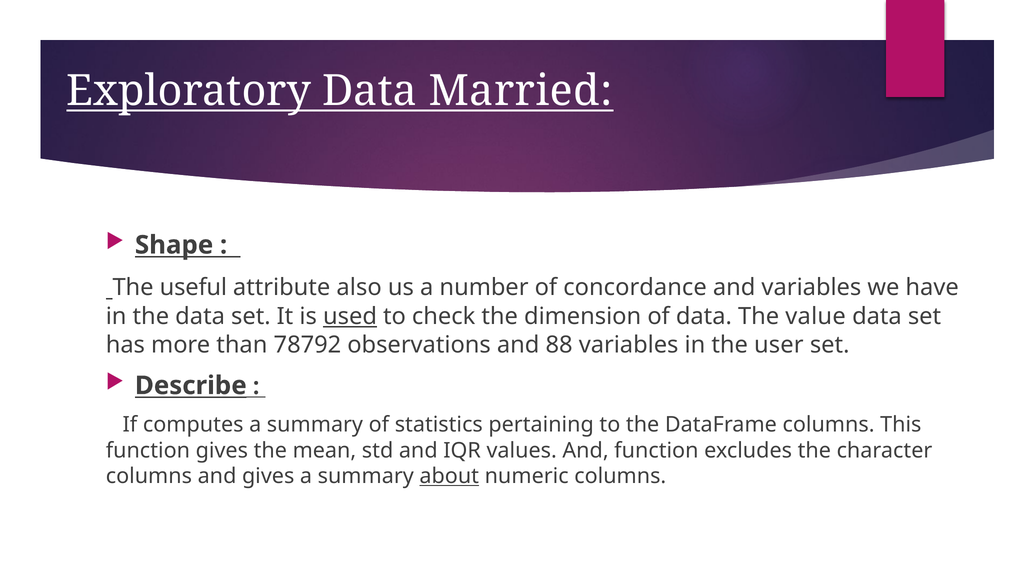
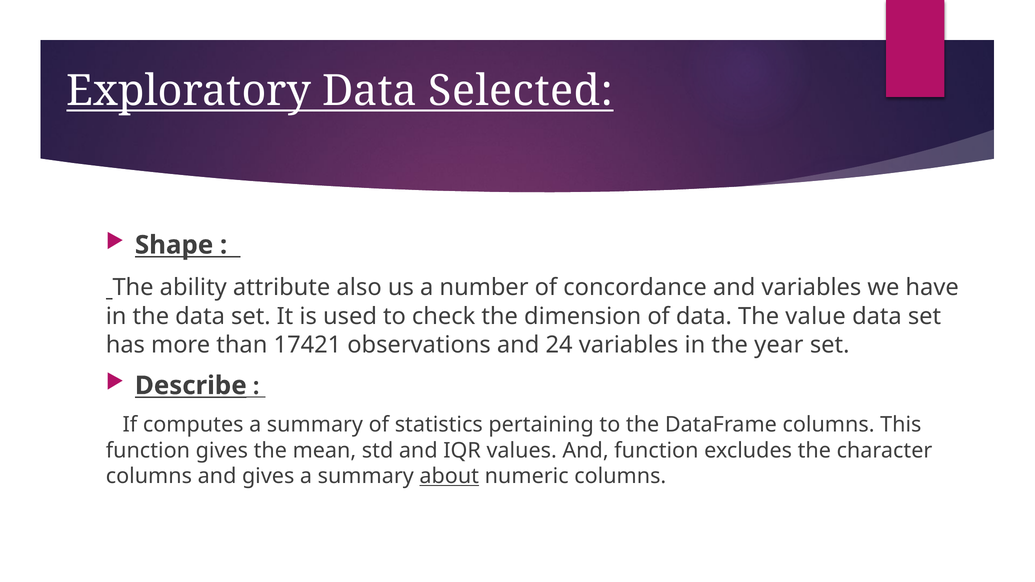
Married: Married -> Selected (521, 91)
useful: useful -> ability (193, 288)
used underline: present -> none (350, 317)
78792: 78792 -> 17421 (307, 345)
88: 88 -> 24 (559, 345)
user: user -> year (779, 345)
